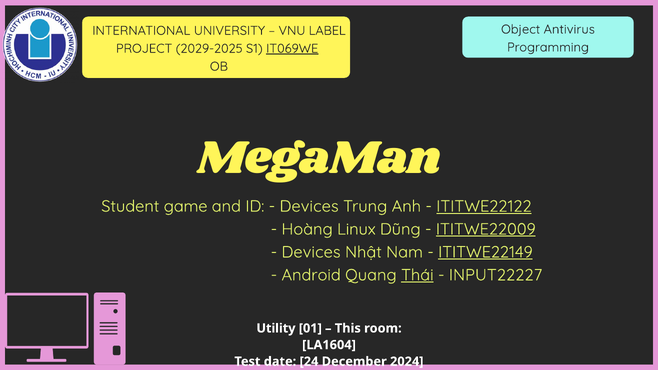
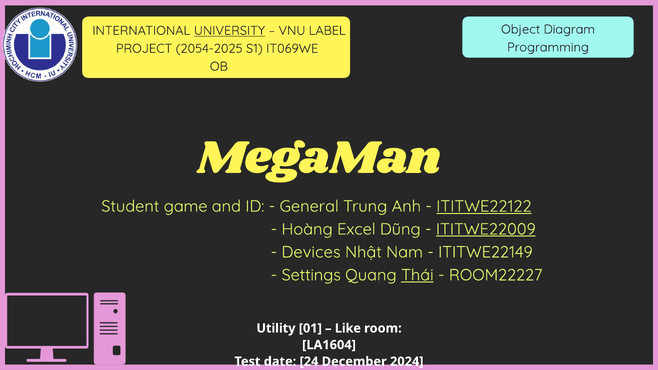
Antivirus: Antivirus -> Diagram (569, 29)
UNIVERSITY underline: none -> present (229, 31)
2029-2025: 2029-2025 -> 2054-2025 (209, 49)
IT069WE underline: present -> none (292, 49)
Devices: Devices -> General (309, 206)
Linux: Linux -> Excel (356, 229)
ITITWE22149 underline: present -> none (485, 252)
Android: Android -> Settings (311, 275)
INPUT22227: INPUT22227 -> ROOM22227 (496, 275)
This: This -> Like (348, 328)
